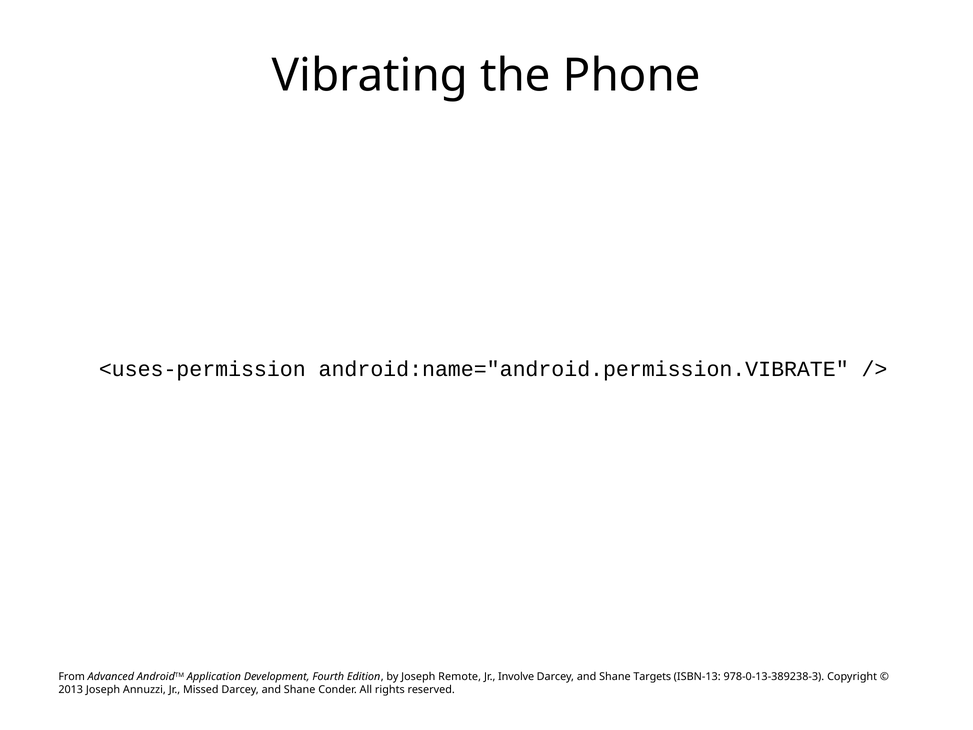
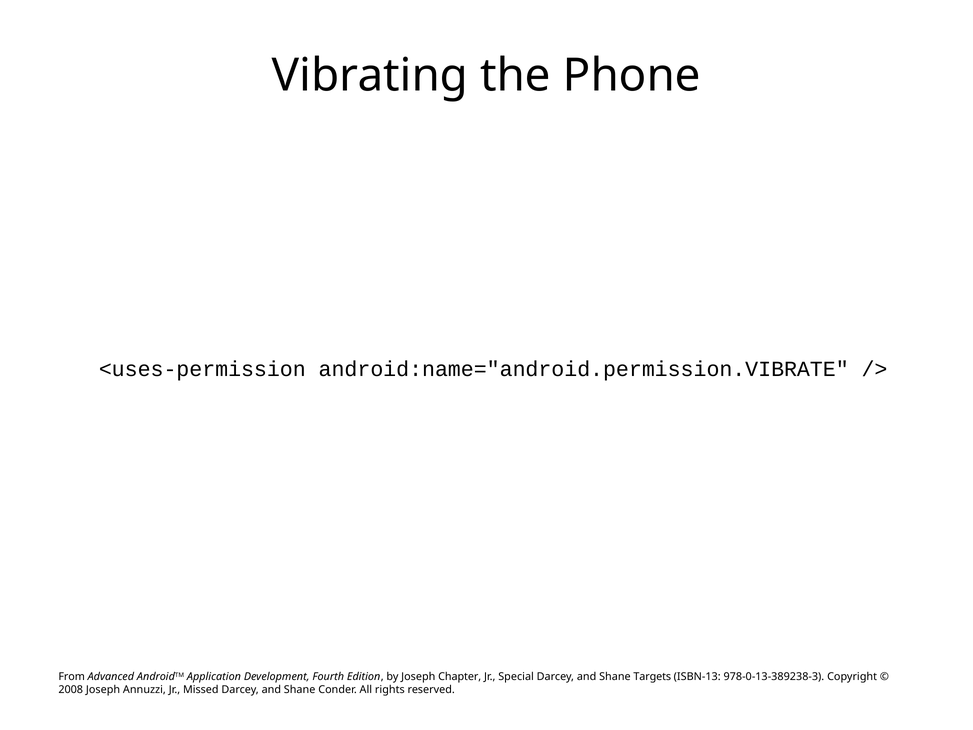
Remote: Remote -> Chapter (460, 677)
Involve: Involve -> Special (516, 677)
2013: 2013 -> 2008 (71, 690)
